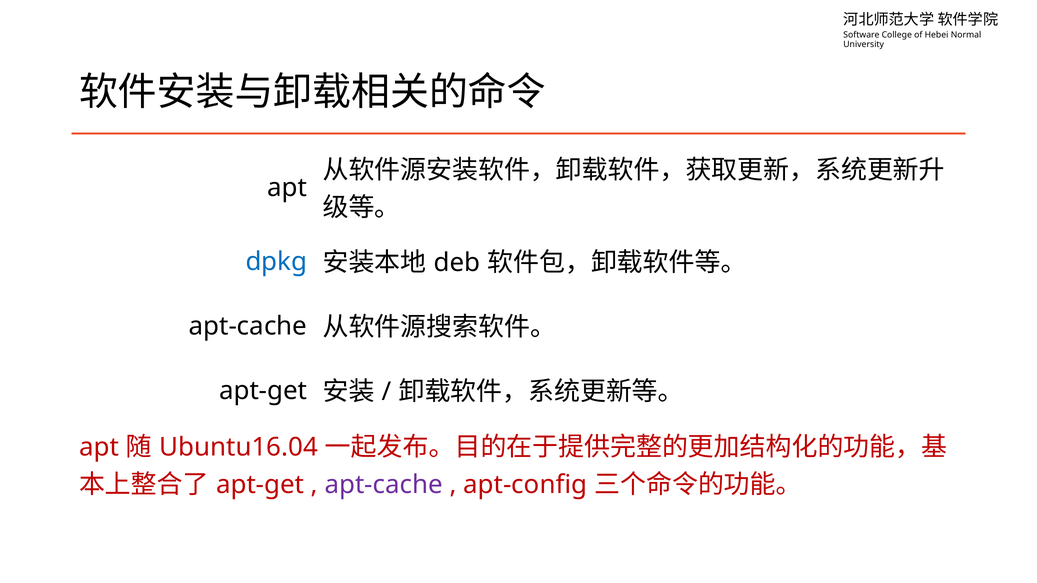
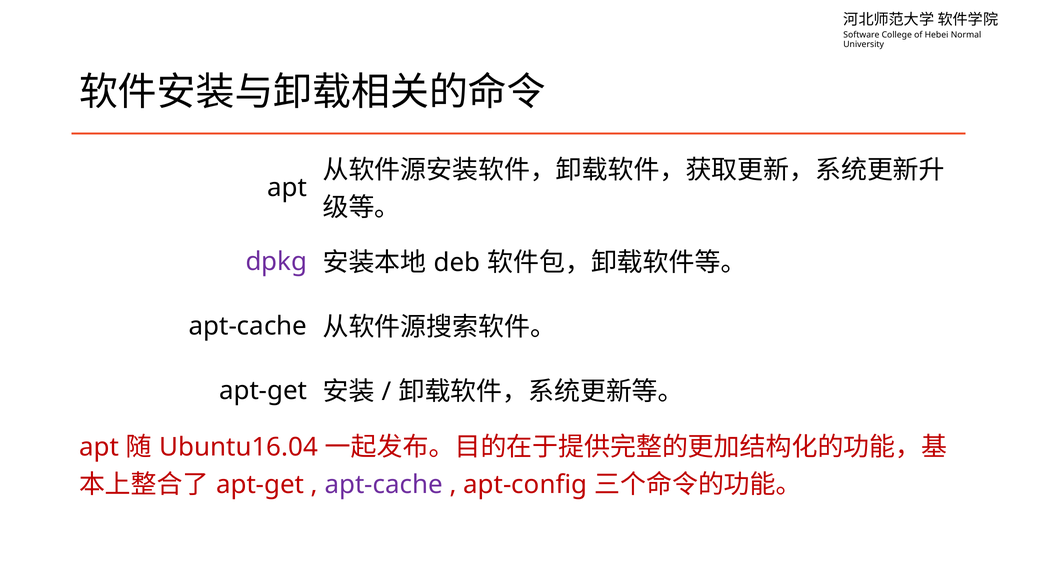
dpkg colour: blue -> purple (276, 262)
